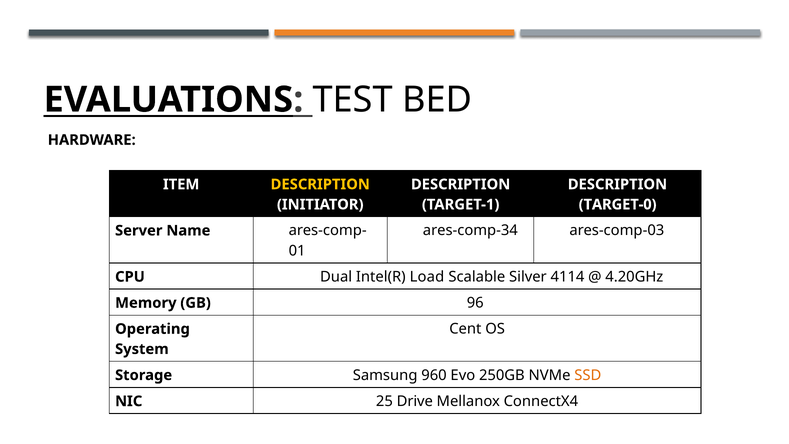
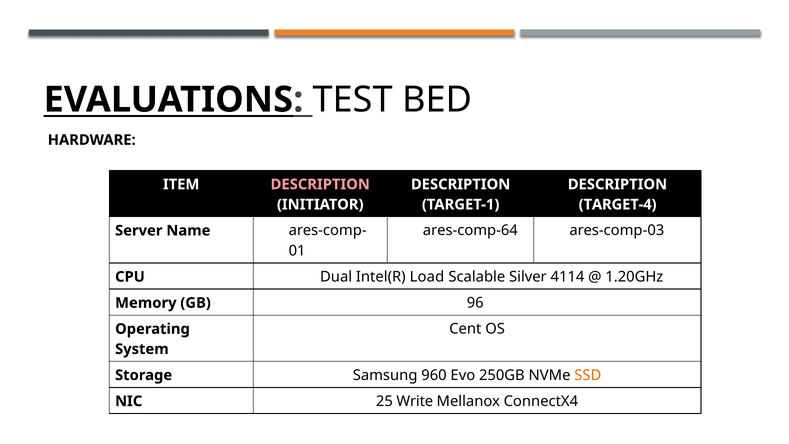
DESCRIPTION colour: yellow -> pink (320, 184)
TARGET-0: TARGET-0 -> TARGET-4 (618, 204)
ares-comp-34: ares-comp-34 -> ares-comp-64 (470, 230)
4.20GHz: 4.20GHz -> 1.20GHz (634, 277)
Drive: Drive -> Write (415, 401)
